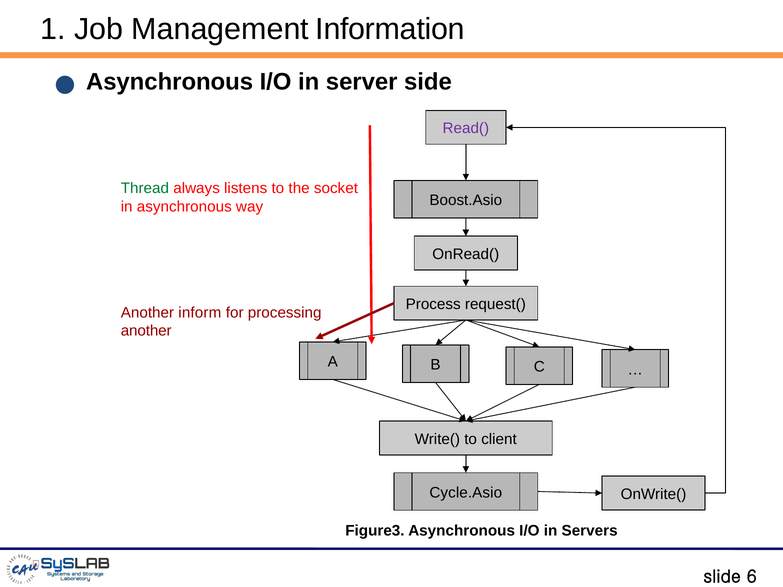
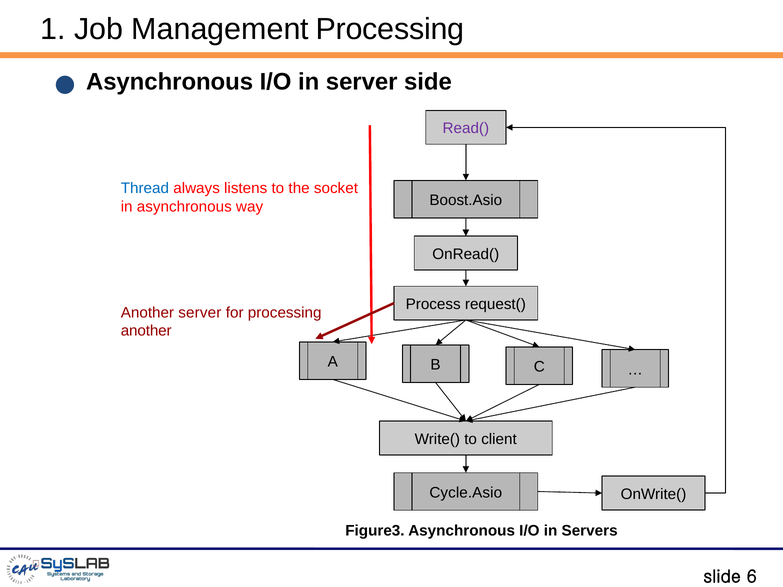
Management Information: Information -> Processing (390, 29)
Thread colour: green -> blue (145, 188)
Another inform: inform -> server (200, 313)
